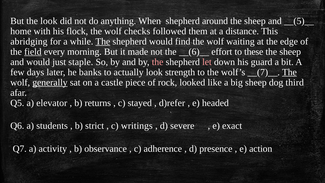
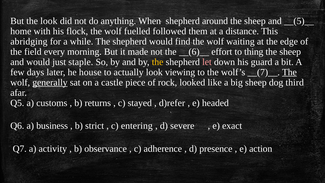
checks: checks -> fuelled (137, 31)
The underline: present -> none (103, 41)
field underline: present -> none (33, 52)
these: these -> thing (254, 52)
the colour: pink -> yellow (158, 62)
banks: banks -> house (90, 72)
strength: strength -> viewing (180, 72)
elevator: elevator -> customs (52, 103)
students: students -> business (52, 126)
writings: writings -> entering (137, 126)
